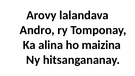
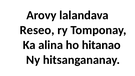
Andro: Andro -> Reseo (37, 30)
maizina: maizina -> hitanao (101, 45)
